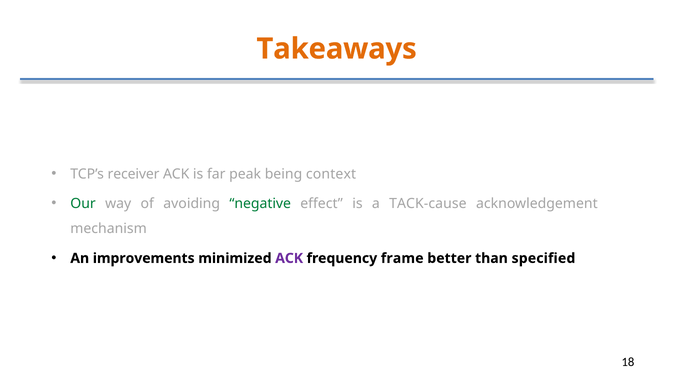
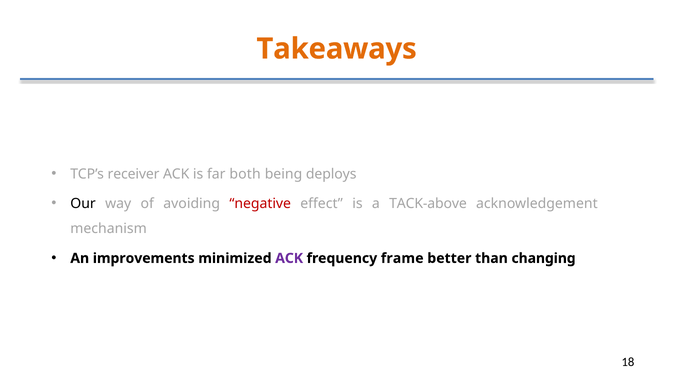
peak: peak -> both (245, 174)
context: context -> deploys (331, 174)
Our colour: green -> black (83, 203)
negative colour: green -> red (260, 203)
TACK-cause: TACK-cause -> TACK-above (428, 203)
specified: specified -> changing (544, 258)
